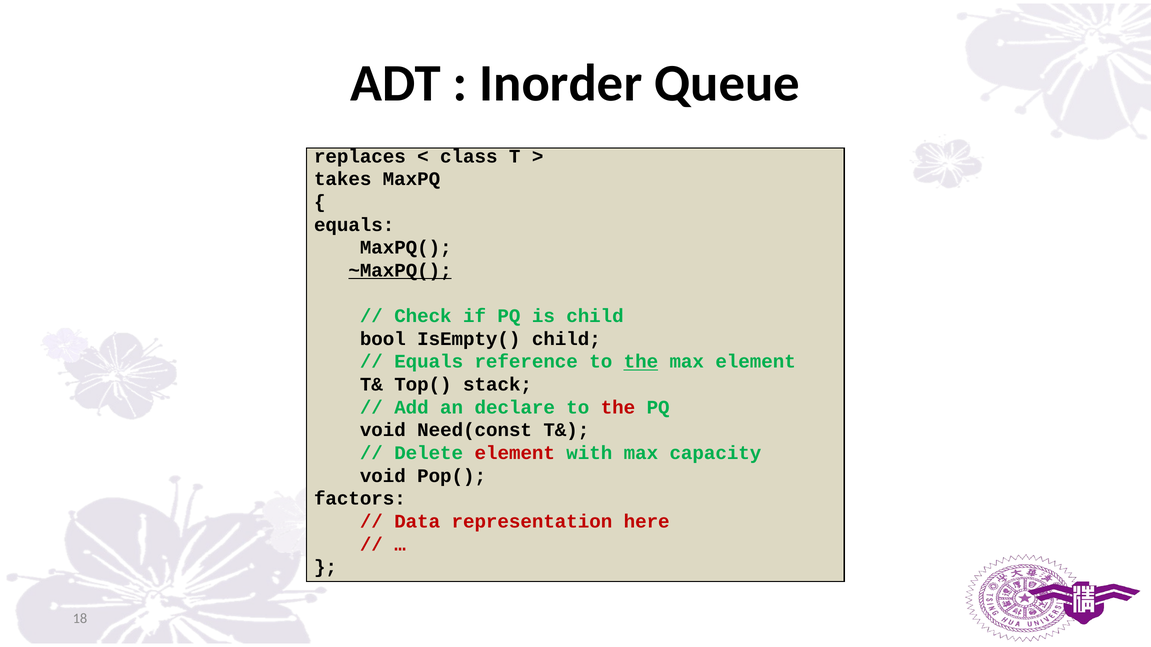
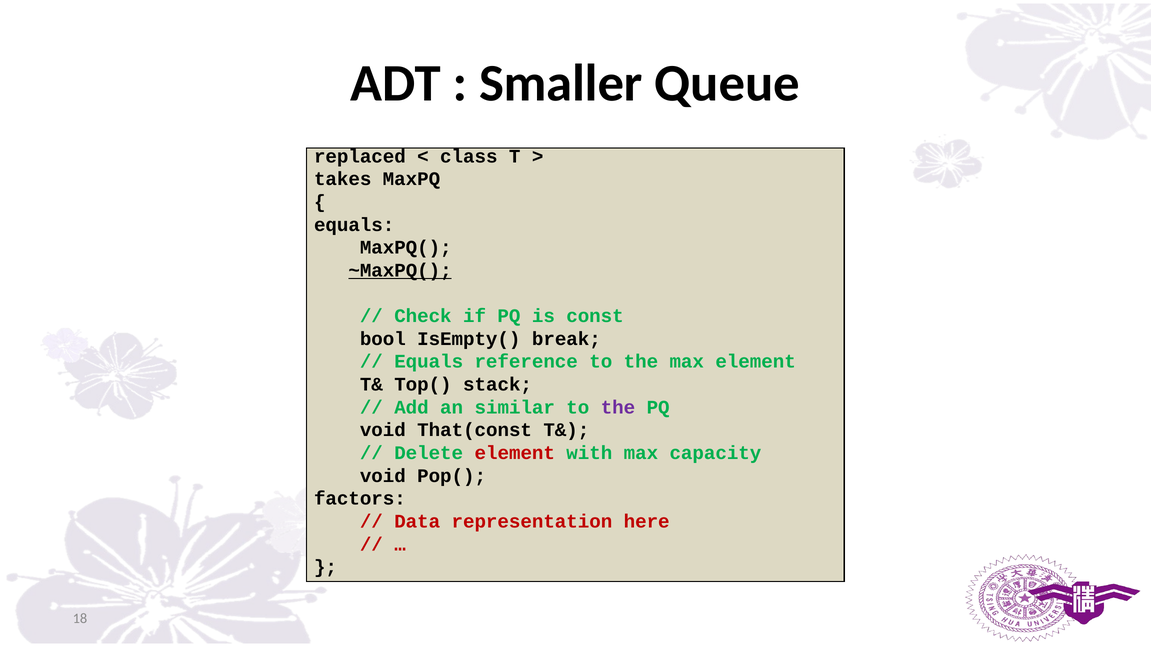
Inorder: Inorder -> Smaller (561, 84)
replaces: replaces -> replaced (360, 156)
is child: child -> const (595, 316)
IsEmpty( child: child -> break (566, 339)
the underline: present -> none (641, 362)
declare: declare -> similar (515, 408)
the colour: red -> purple (618, 408)
Need(const: Need(const -> That(const (475, 430)
